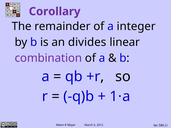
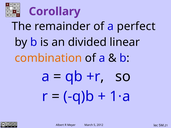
integer: integer -> perfect (136, 26)
divides: divides -> divided (87, 42)
combination colour: purple -> orange (48, 58)
